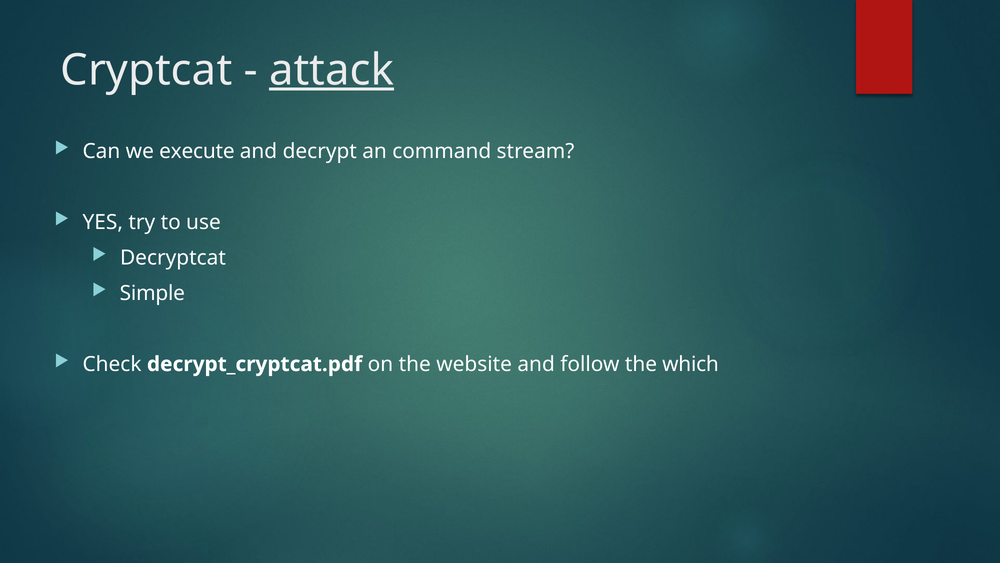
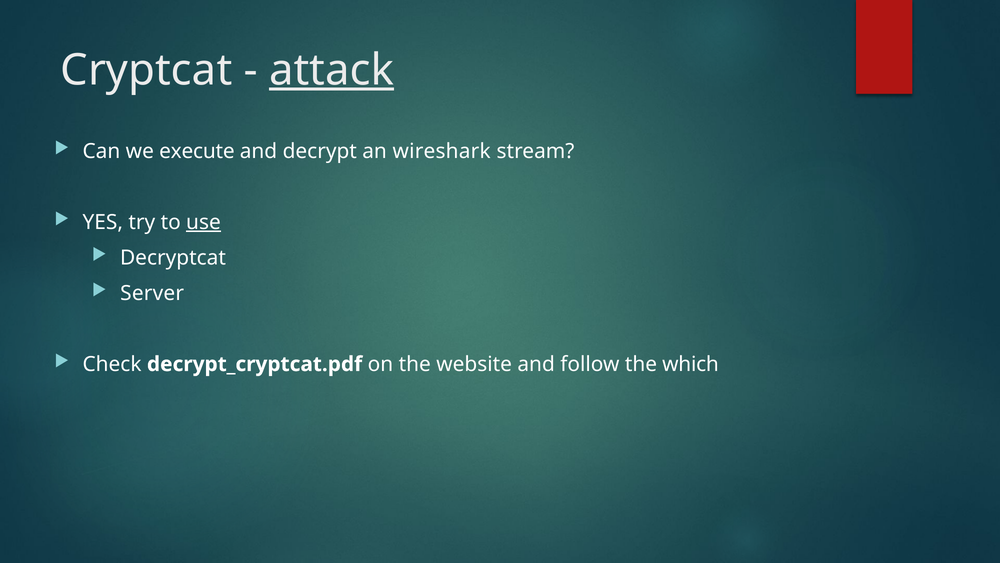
command: command -> wireshark (442, 151)
use underline: none -> present (203, 222)
Simple: Simple -> Server (152, 293)
